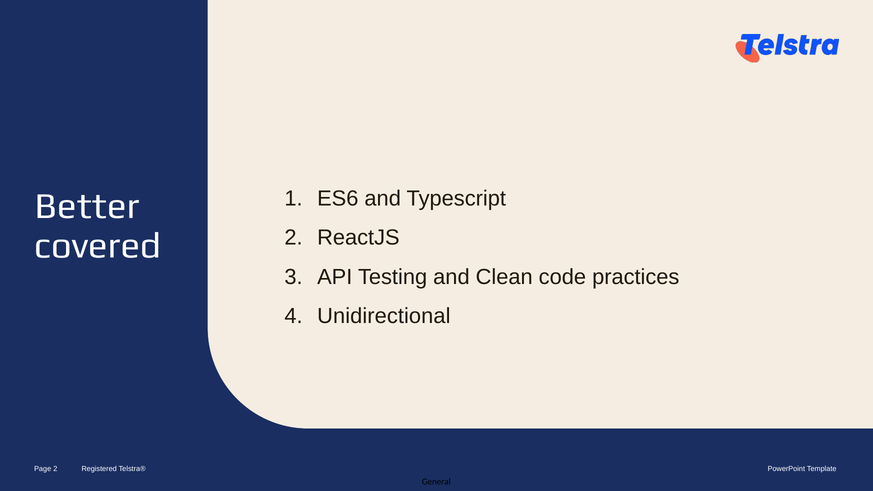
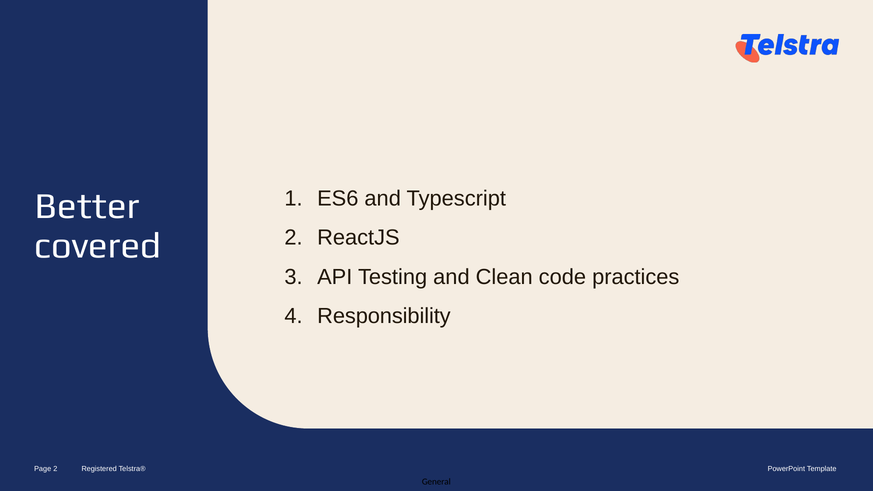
Unidirectional: Unidirectional -> Responsibility (384, 316)
